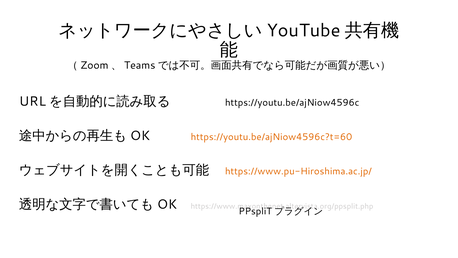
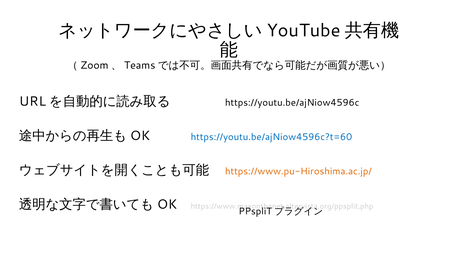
https://youtu.be/ajNiow4596c?t=60 colour: orange -> blue (271, 137)
